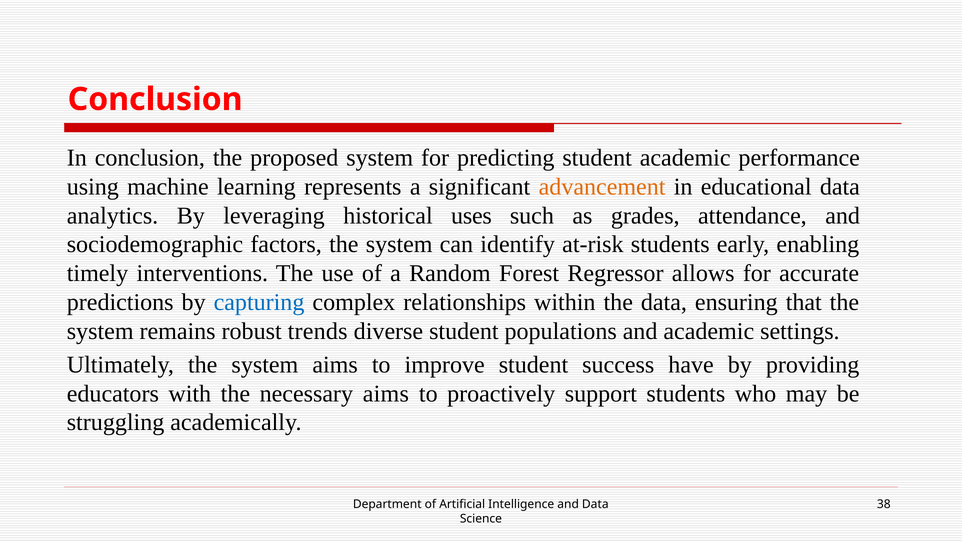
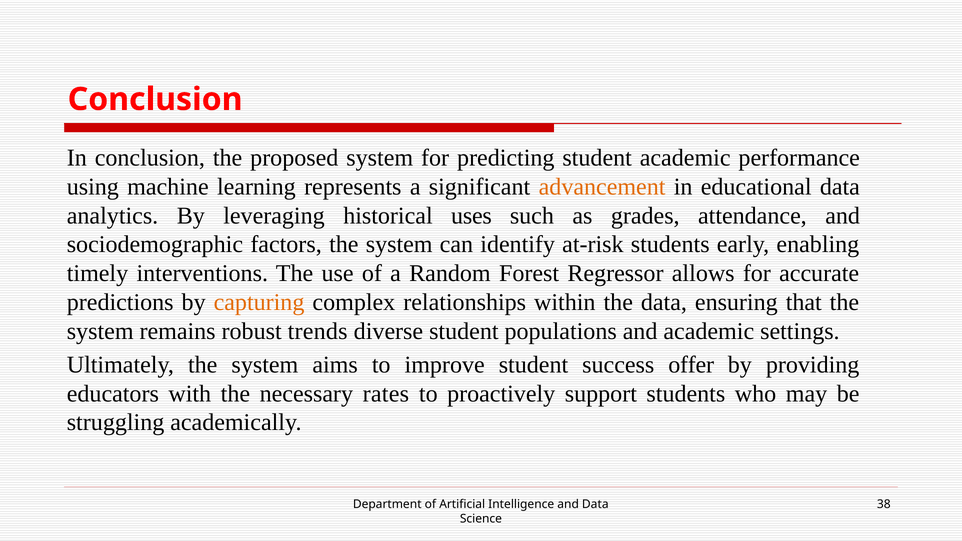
capturing colour: blue -> orange (259, 302)
have: have -> offer (691, 365)
necessary aims: aims -> rates (386, 394)
